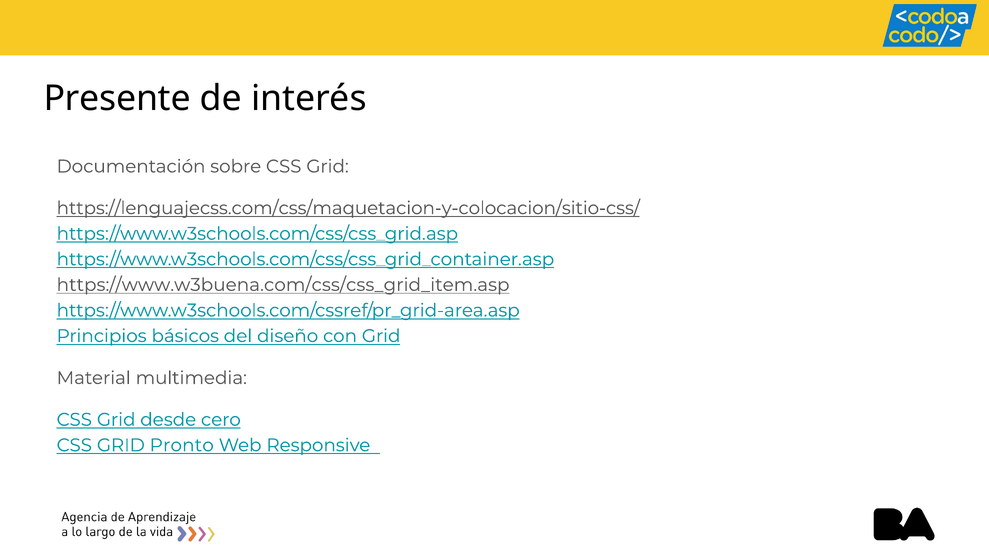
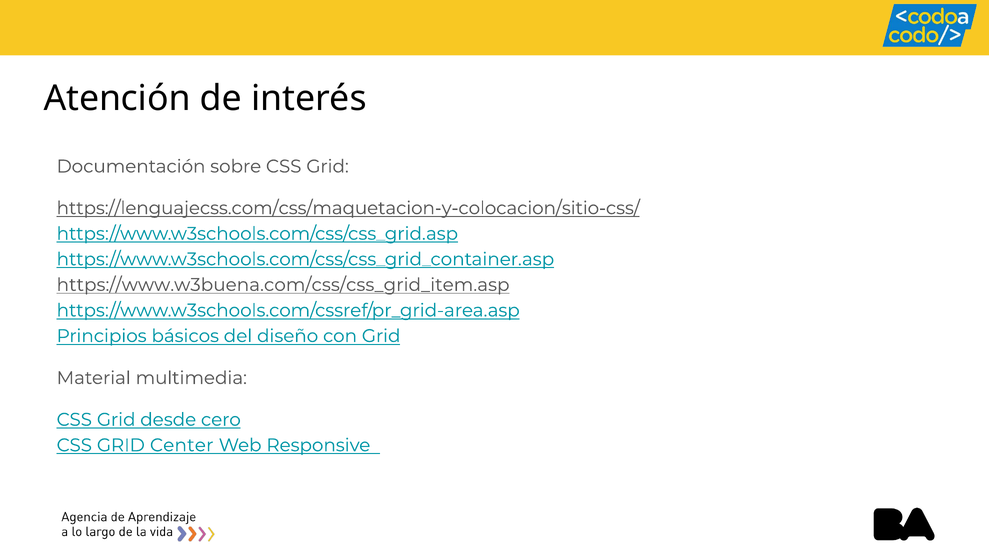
Presente: Presente -> Atención (117, 98)
Pronto: Pronto -> Center (182, 446)
